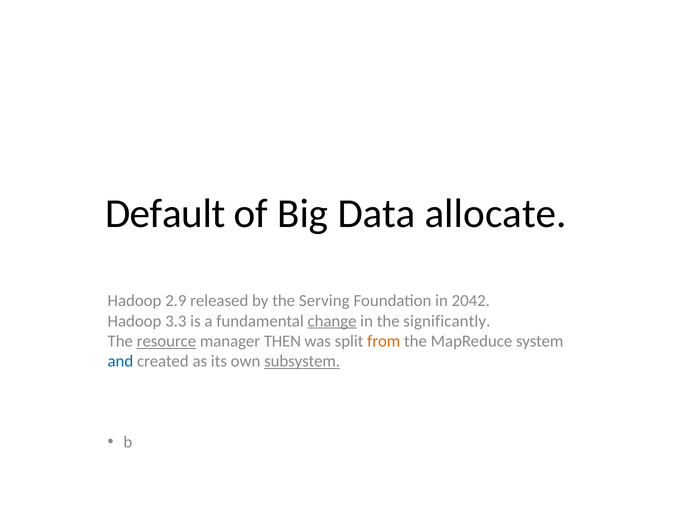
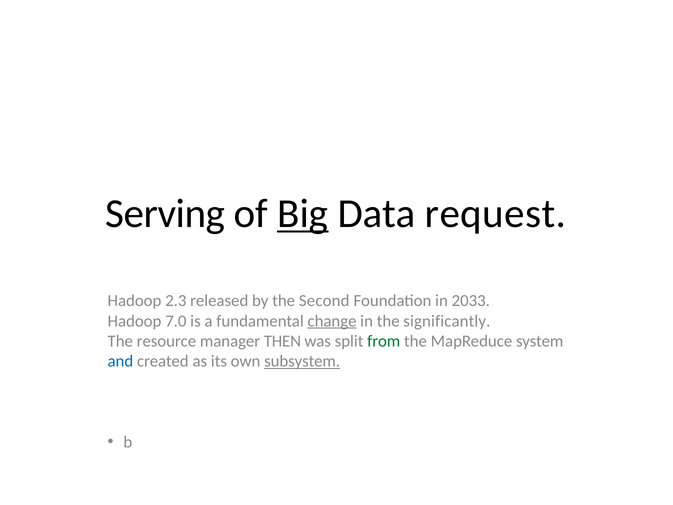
Default: Default -> Serving (165, 214)
Big underline: none -> present (303, 214)
allocate: allocate -> request (496, 214)
2.9: 2.9 -> 2.3 (176, 301)
Serving: Serving -> Second (324, 301)
2042: 2042 -> 2033 (471, 301)
3.3: 3.3 -> 7.0 (176, 321)
resource underline: present -> none (166, 341)
from colour: orange -> green (384, 341)
